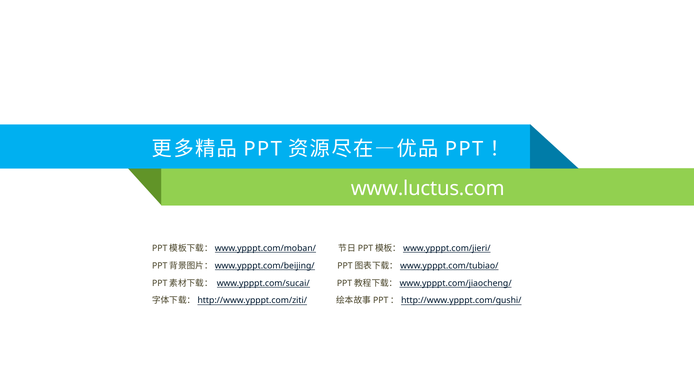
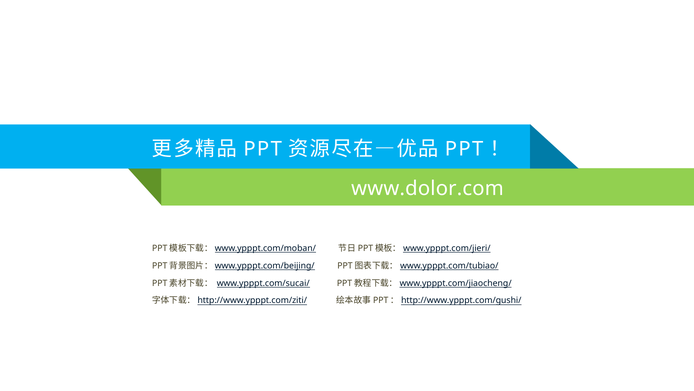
www.luctus.com: www.luctus.com -> www.dolor.com (427, 188)
